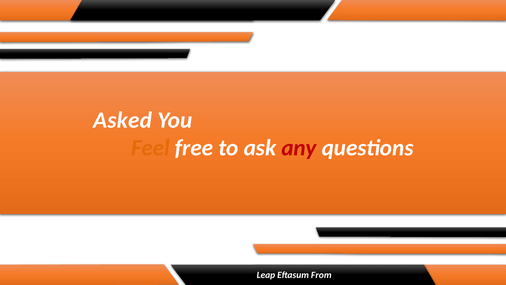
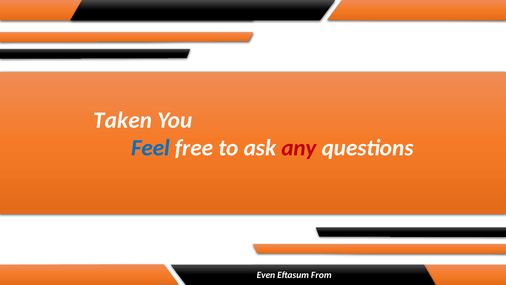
Asked: Asked -> Taken (123, 120)
Feel colour: orange -> blue (150, 148)
Leap: Leap -> Even (266, 275)
